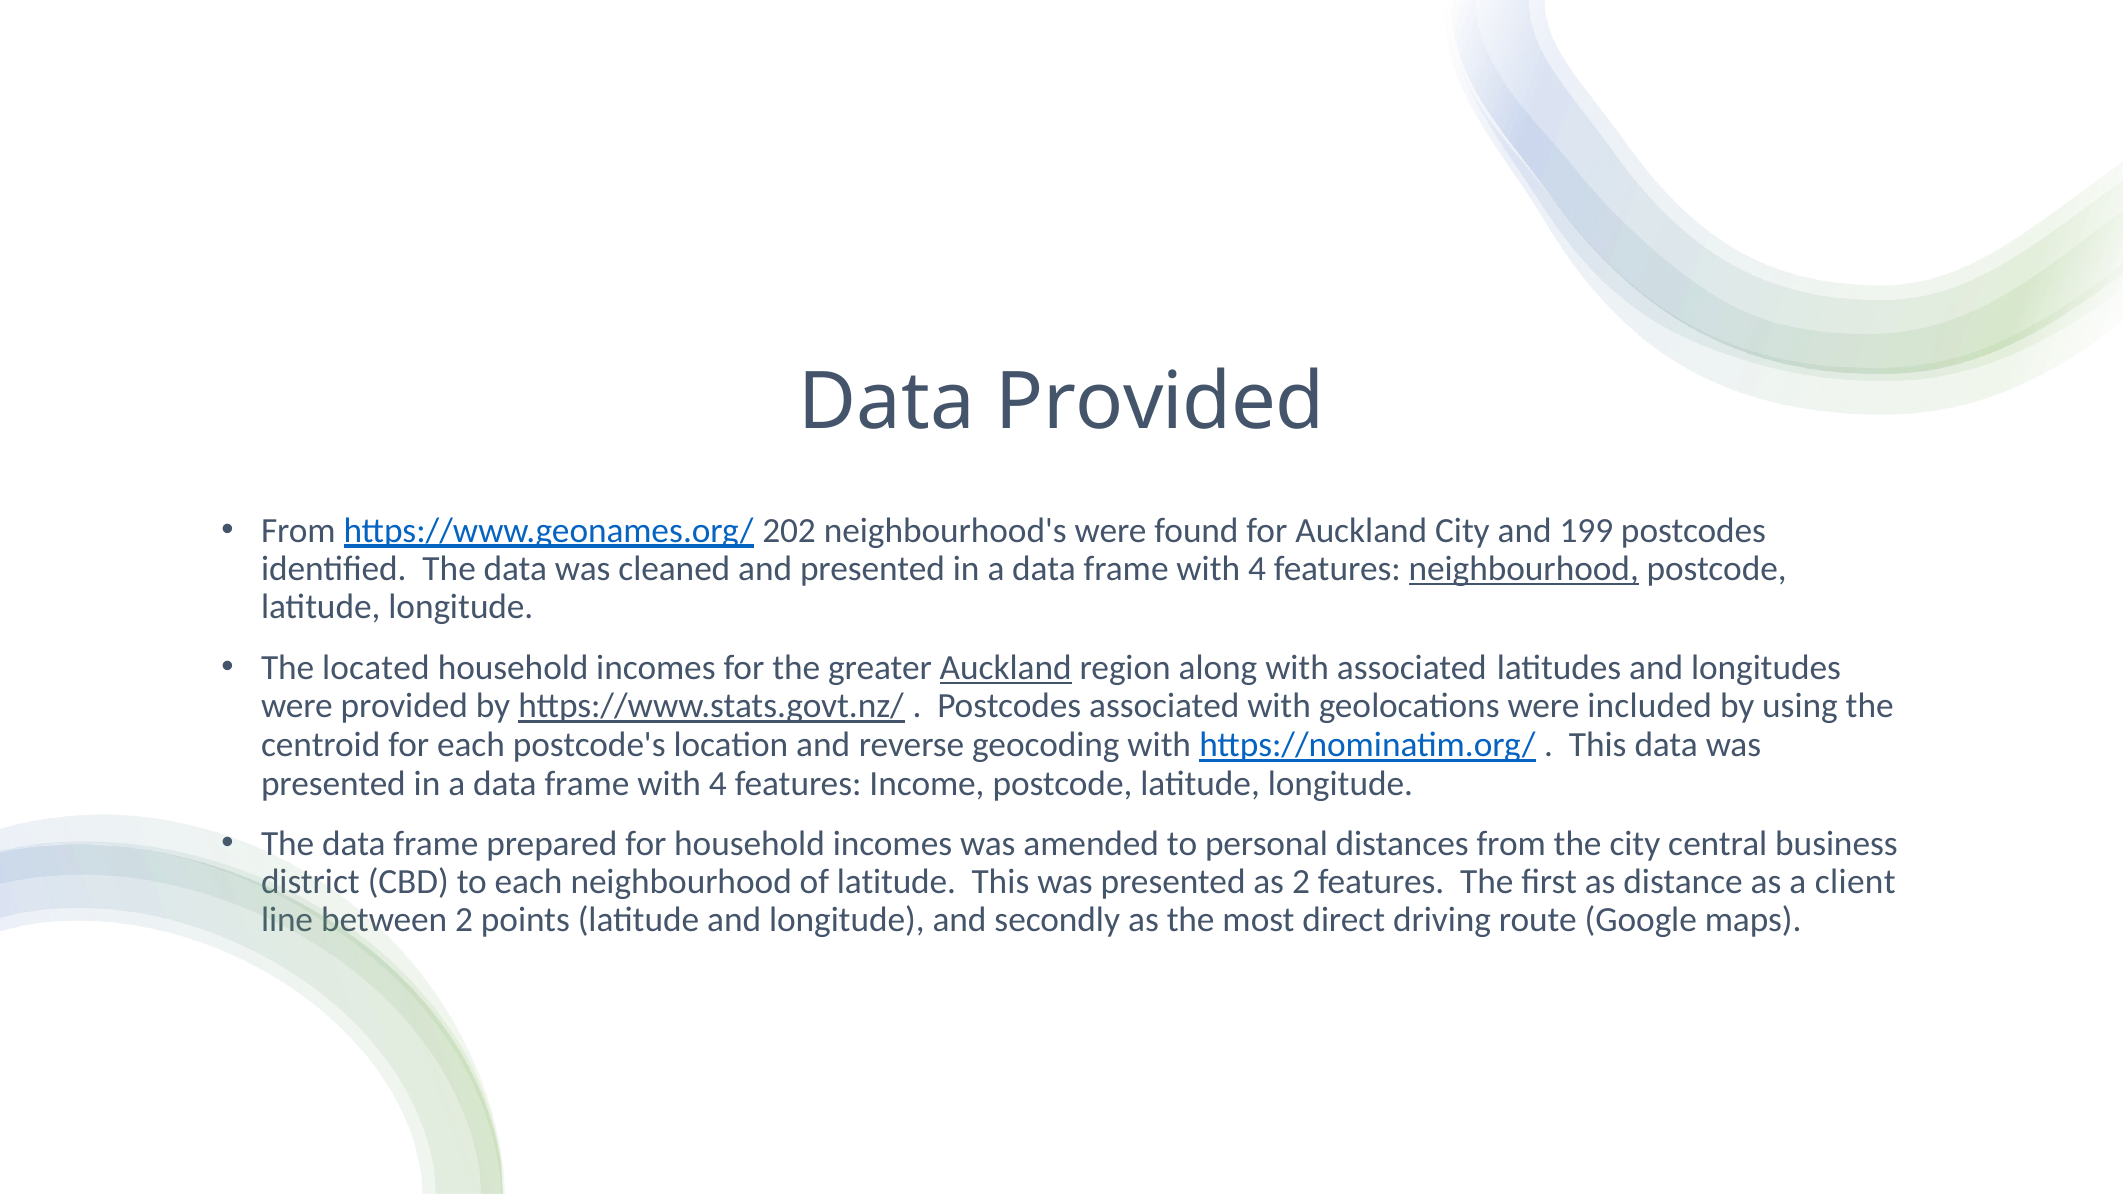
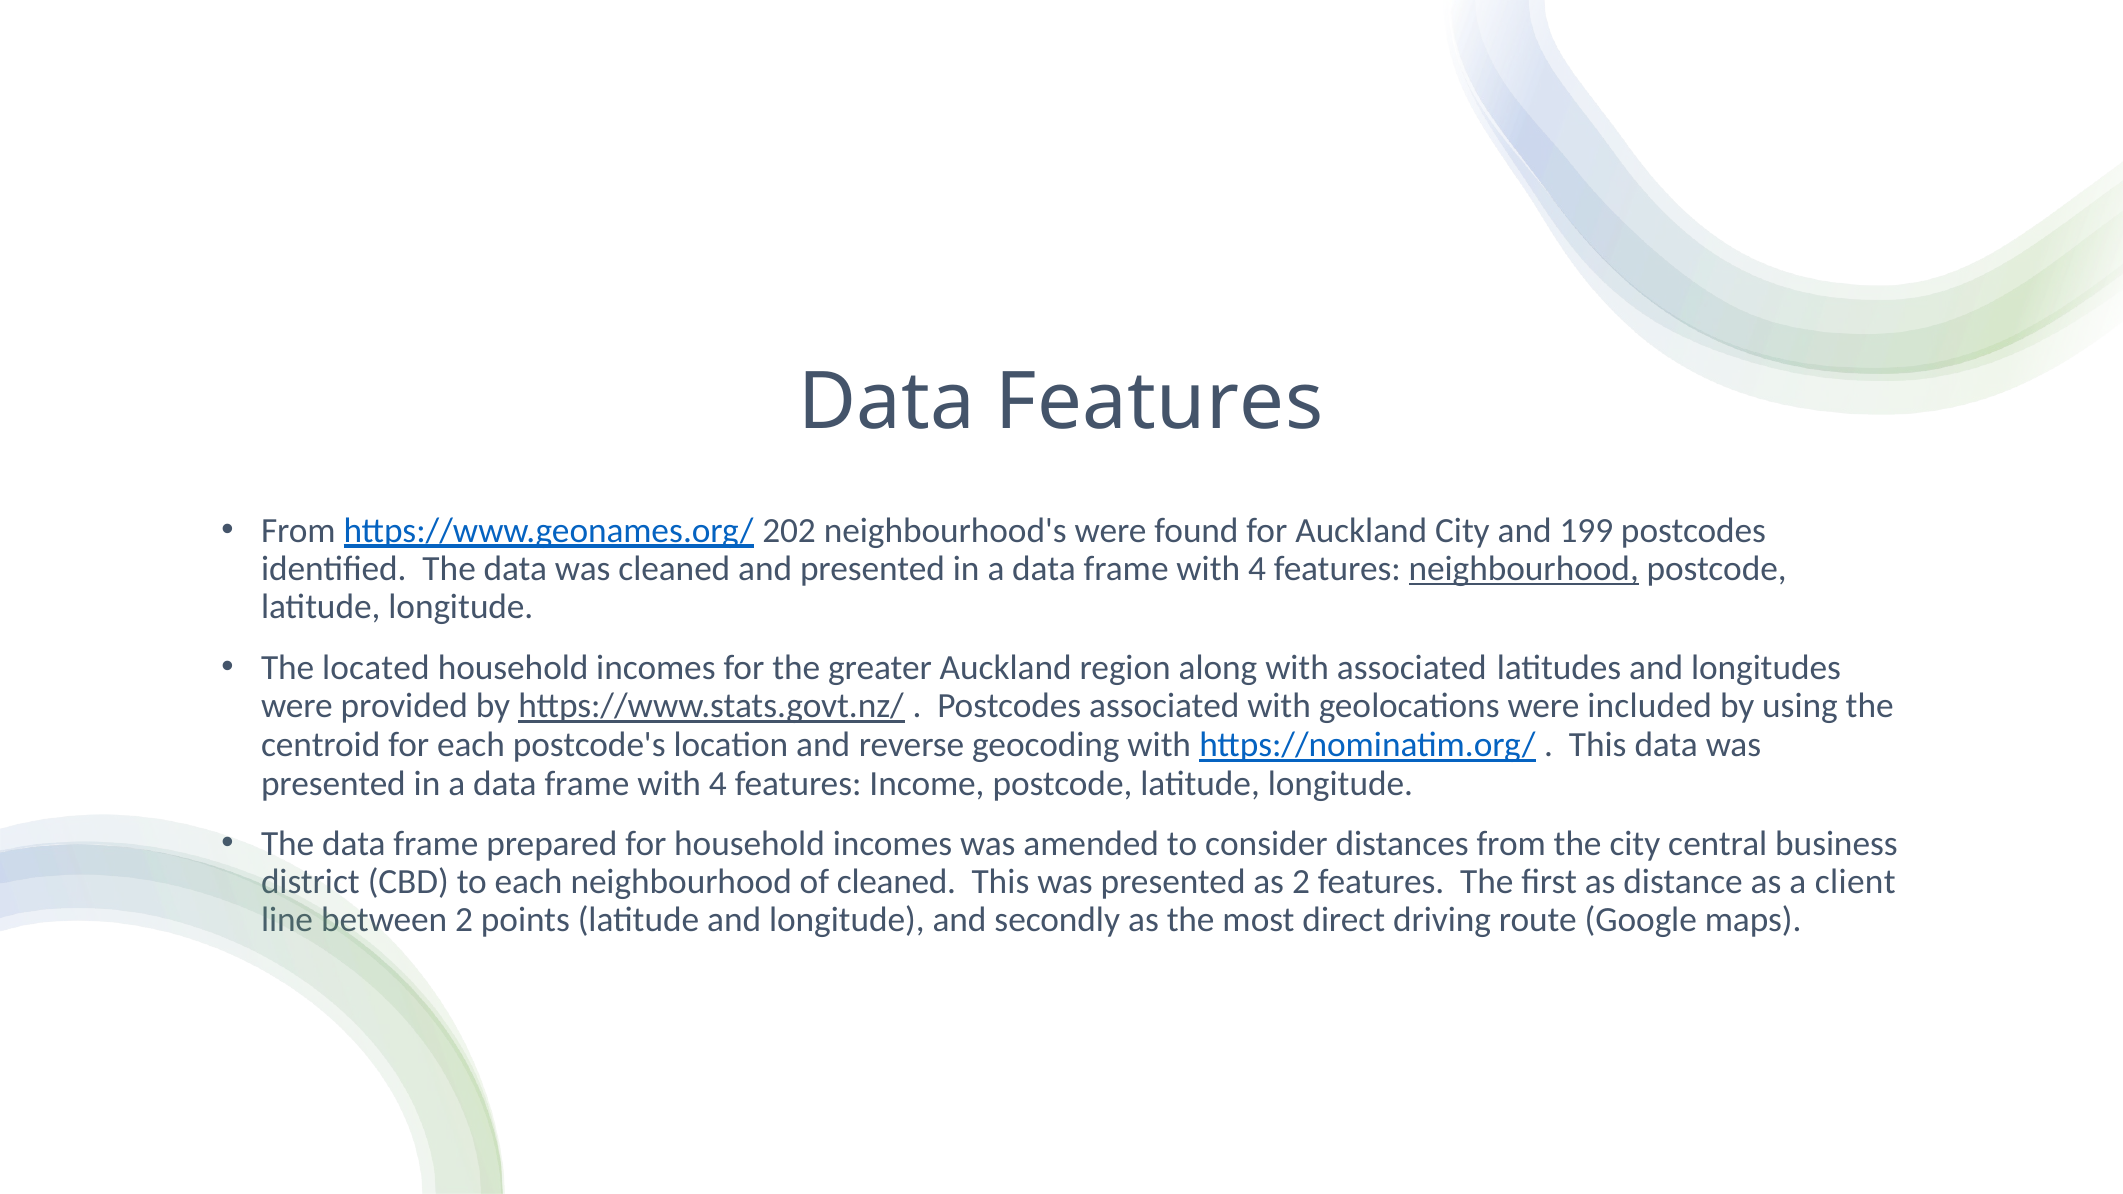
Data Provided: Provided -> Features (1159, 402)
Auckland underline: present -> none (1006, 668)
personal: personal -> consider (1266, 844)
of latitude: latitude -> cleaned (896, 882)
